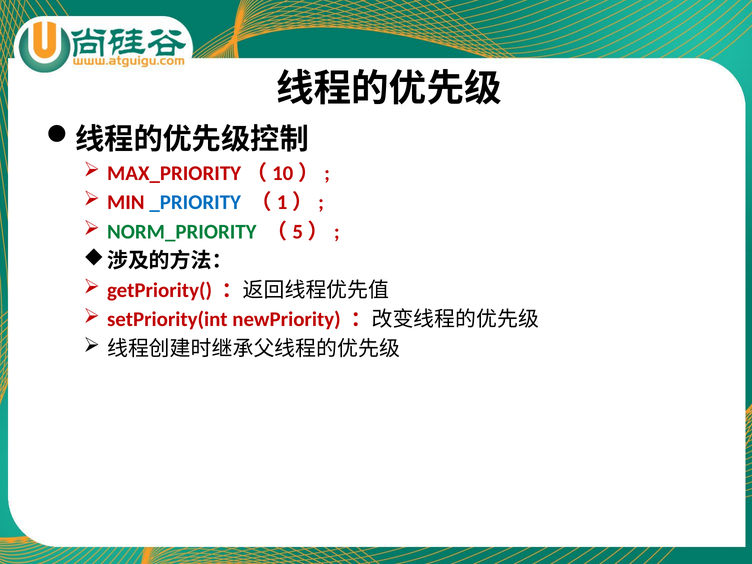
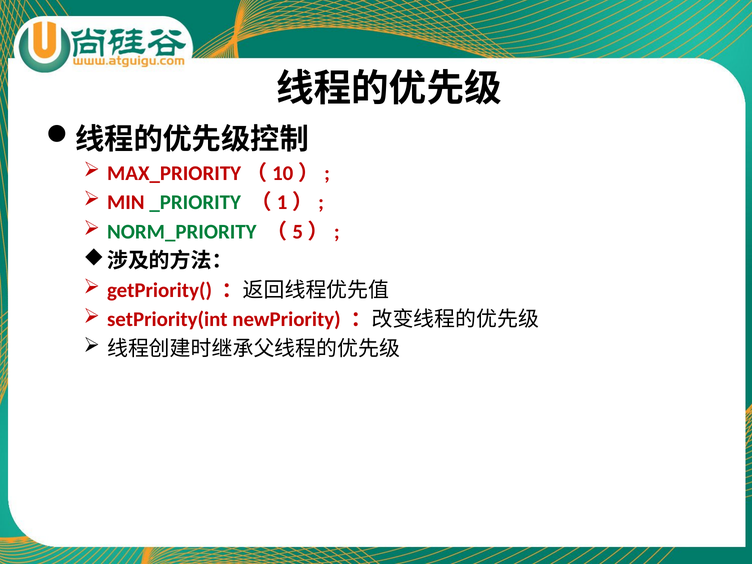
_PRIORITY colour: blue -> green (195, 202)
